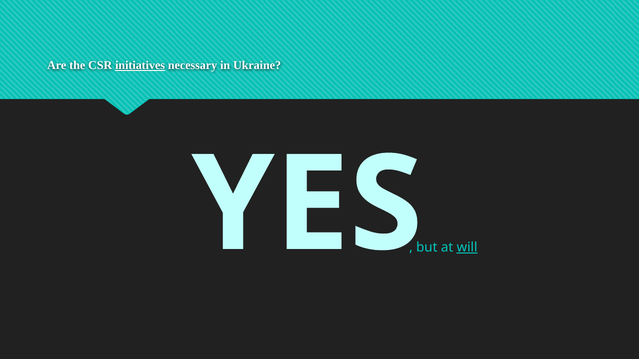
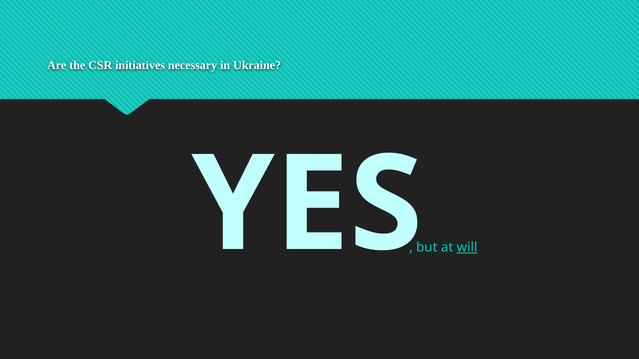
initiatives underline: present -> none (140, 66)
